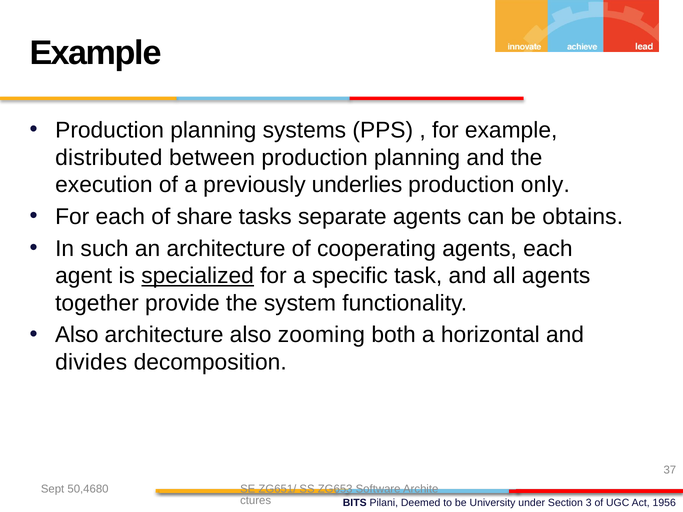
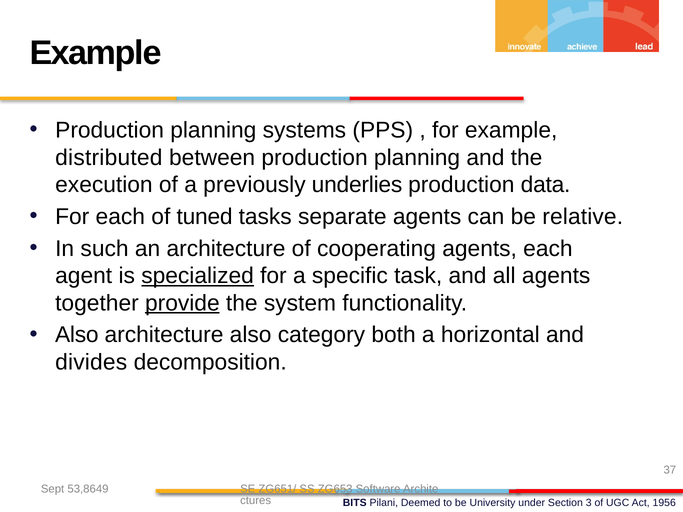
only: only -> data (546, 185)
share: share -> tuned (205, 217)
obtains: obtains -> relative (583, 217)
provide underline: none -> present (182, 303)
zooming: zooming -> category (321, 335)
50,4680: 50,4680 -> 53,8649 (88, 489)
